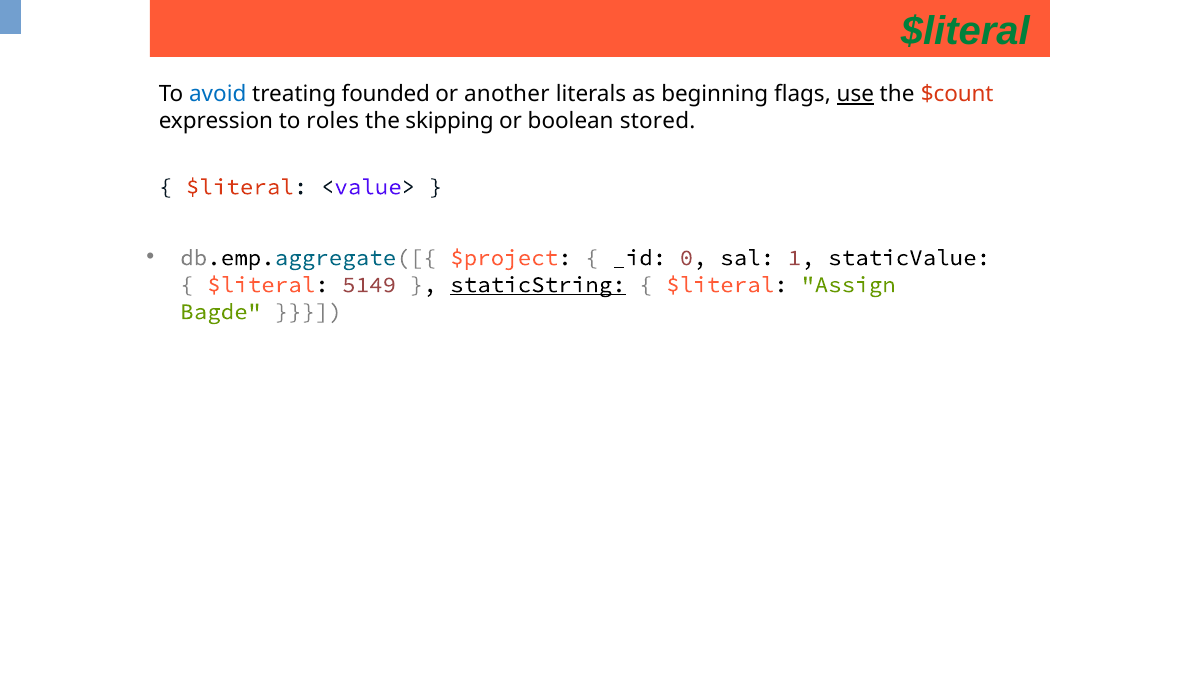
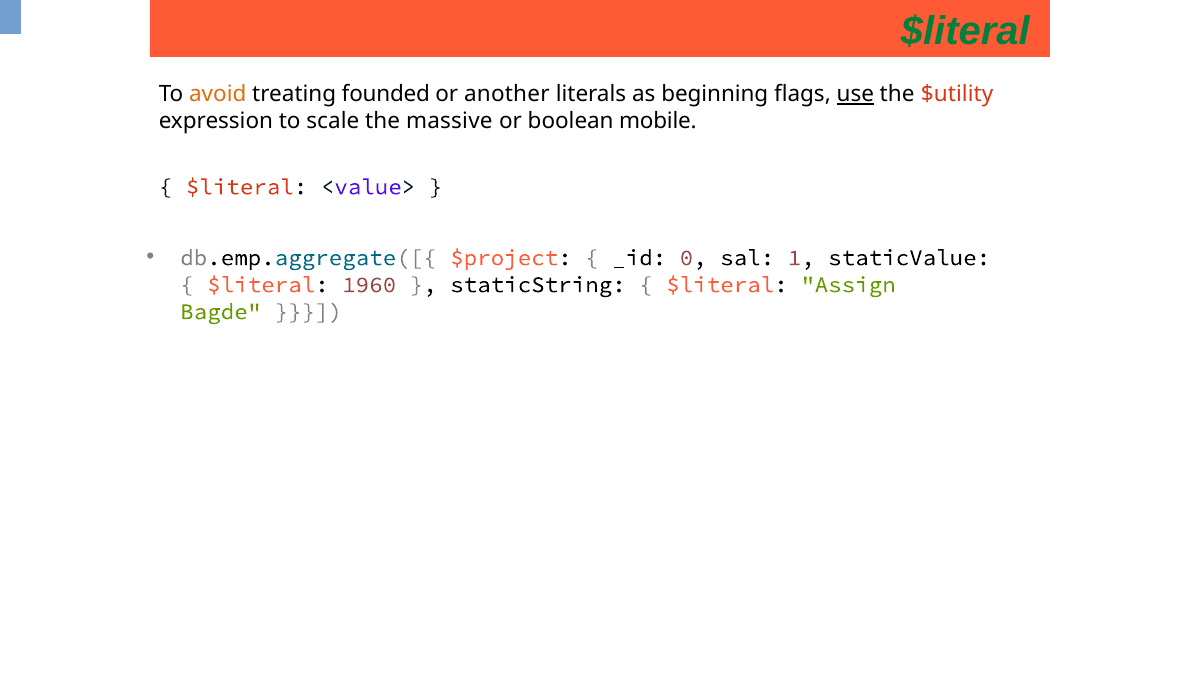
avoid colour: blue -> orange (218, 94)
$count: $count -> $utility (957, 94)
roles: roles -> scale (333, 121)
skipping: skipping -> massive (449, 121)
stored: stored -> mobile (658, 121)
5149: 5149 -> 1960 (369, 285)
staticString underline: present -> none (538, 285)
